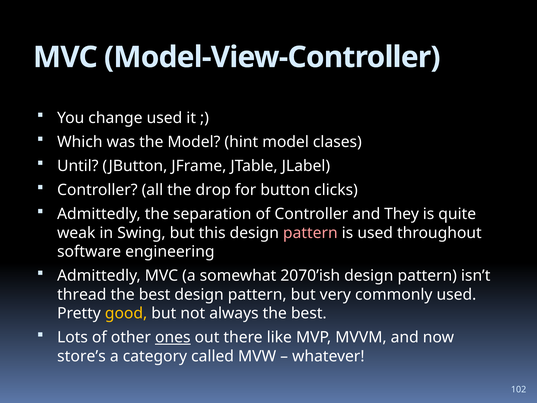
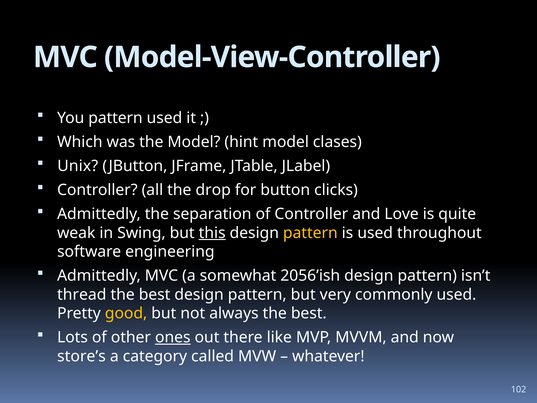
You change: change -> pattern (115, 118)
Until: Until -> Unix (78, 166)
They: They -> Love (402, 214)
this underline: none -> present (212, 233)
pattern colour: pink -> yellow (310, 233)
2070’ish: 2070’ish -> 2056’ish (310, 276)
